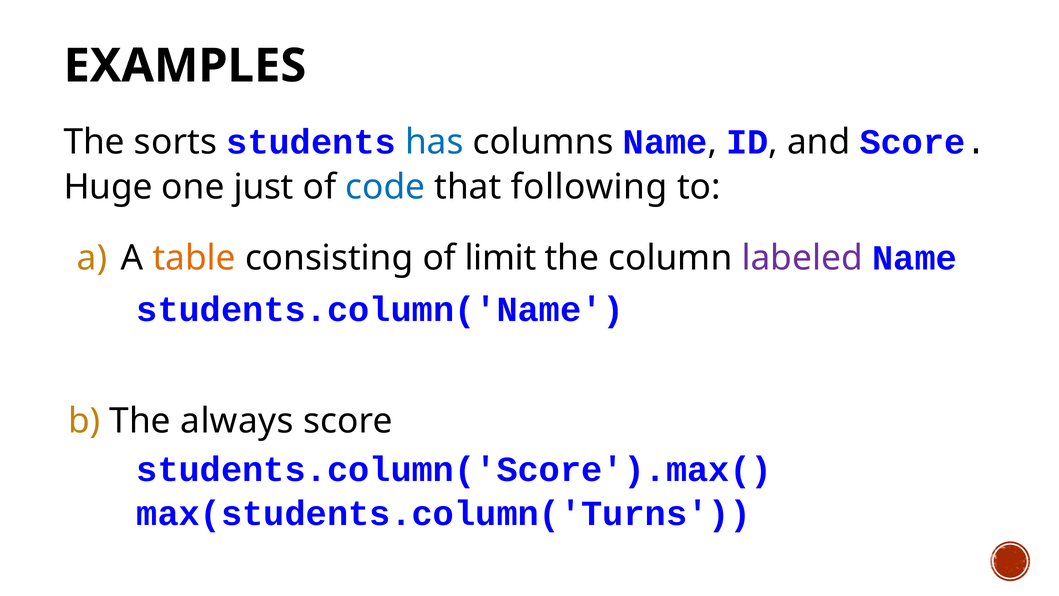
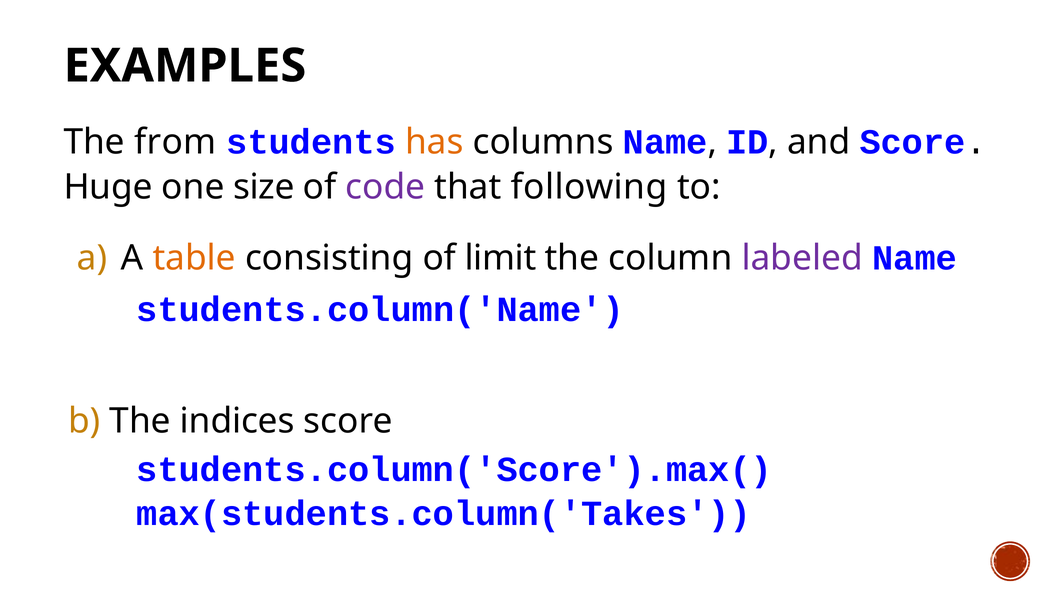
sorts: sorts -> from (175, 142)
has colour: blue -> orange (434, 142)
just: just -> size (264, 187)
code colour: blue -> purple (385, 187)
always: always -> indices (237, 421)
max(students.column('Turns: max(students.column('Turns -> max(students.column('Takes (444, 513)
